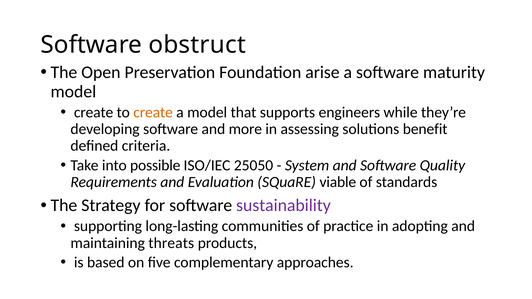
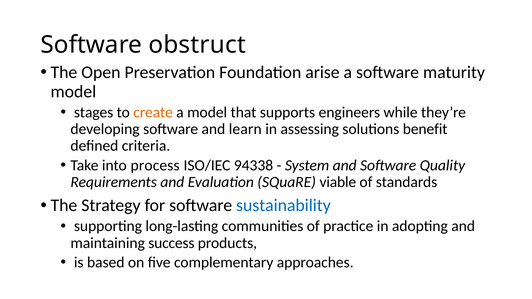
create: create -> stages (94, 112)
more: more -> learn (245, 129)
possible: possible -> process (155, 165)
25050: 25050 -> 94338 (254, 165)
sustainability colour: purple -> blue (283, 206)
threats: threats -> success (171, 243)
